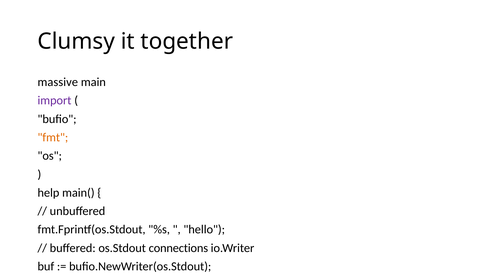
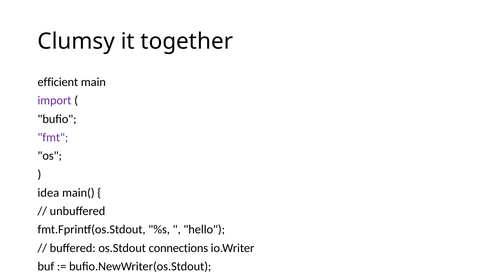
massive: massive -> efficient (58, 82)
fmt colour: orange -> purple (53, 137)
help: help -> idea (48, 193)
